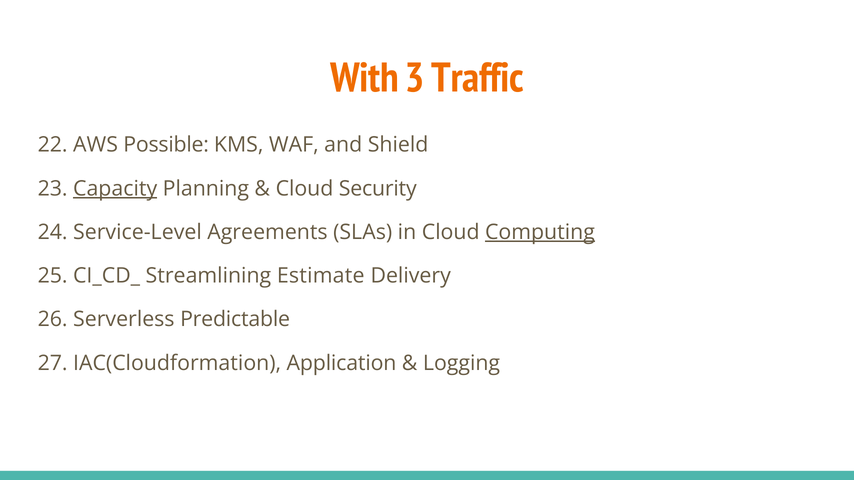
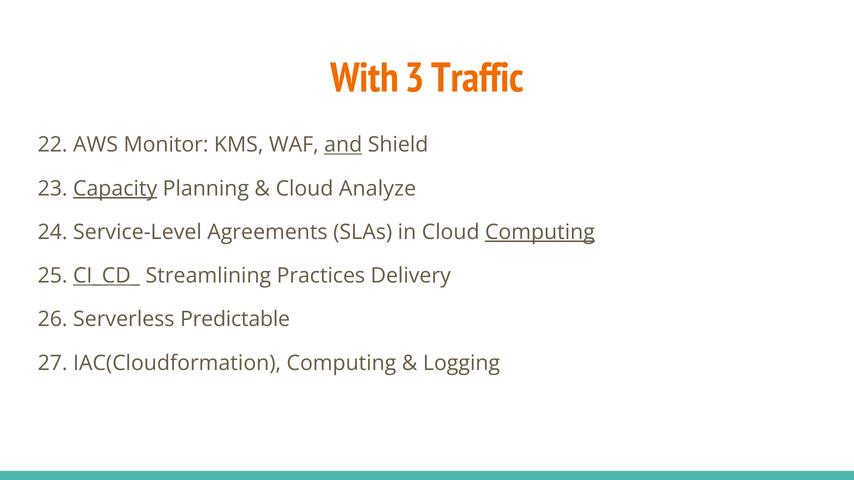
Possible: Possible -> Monitor (166, 145)
and underline: none -> present (343, 145)
Security: Security -> Analyze (378, 189)
CI_CD_ underline: none -> present (107, 276)
Estimate: Estimate -> Practices (321, 276)
IAC(Cloudformation Application: Application -> Computing (341, 363)
